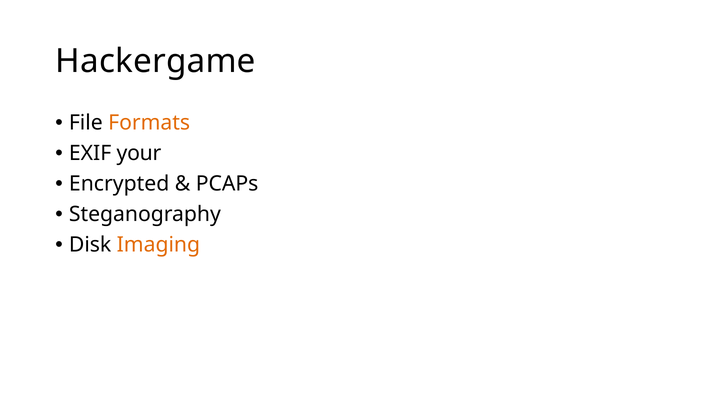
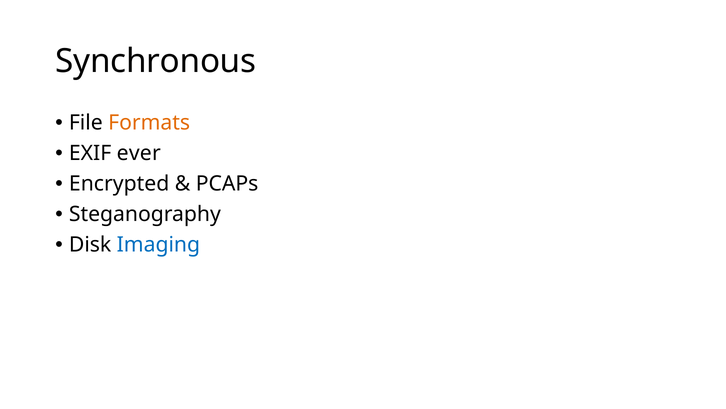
Hackergame: Hackergame -> Synchronous (156, 61)
your: your -> ever (139, 153)
Imaging colour: orange -> blue (158, 245)
